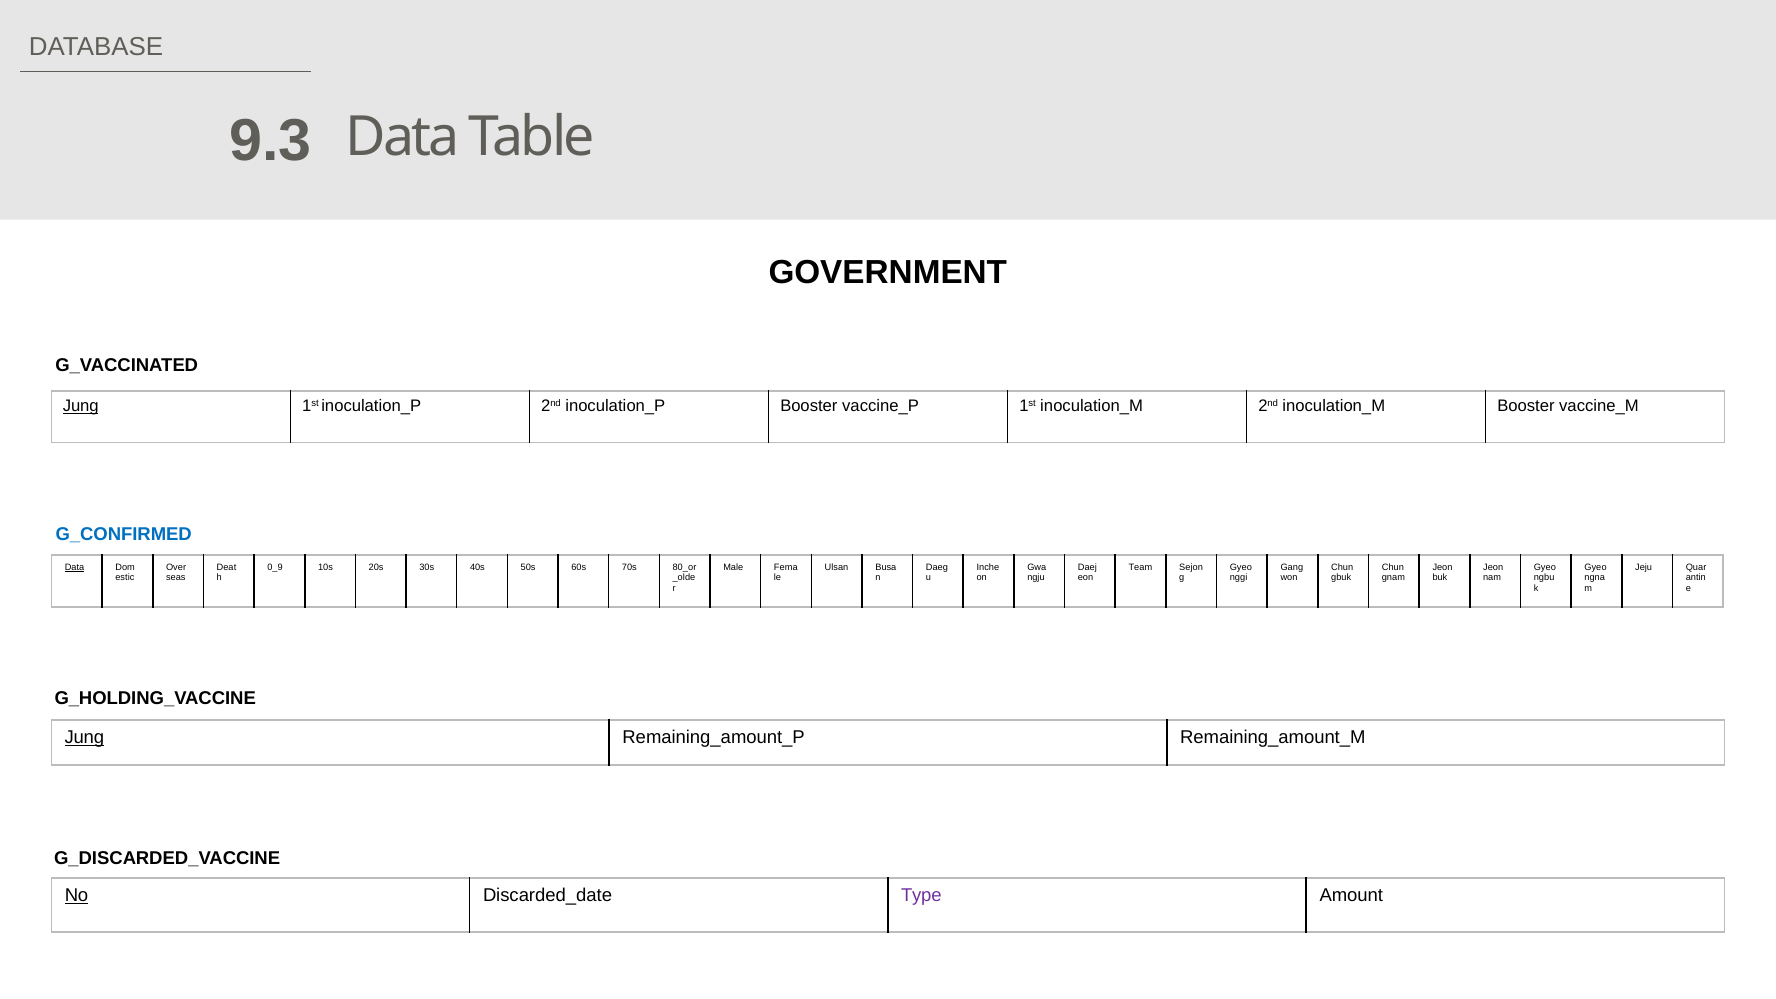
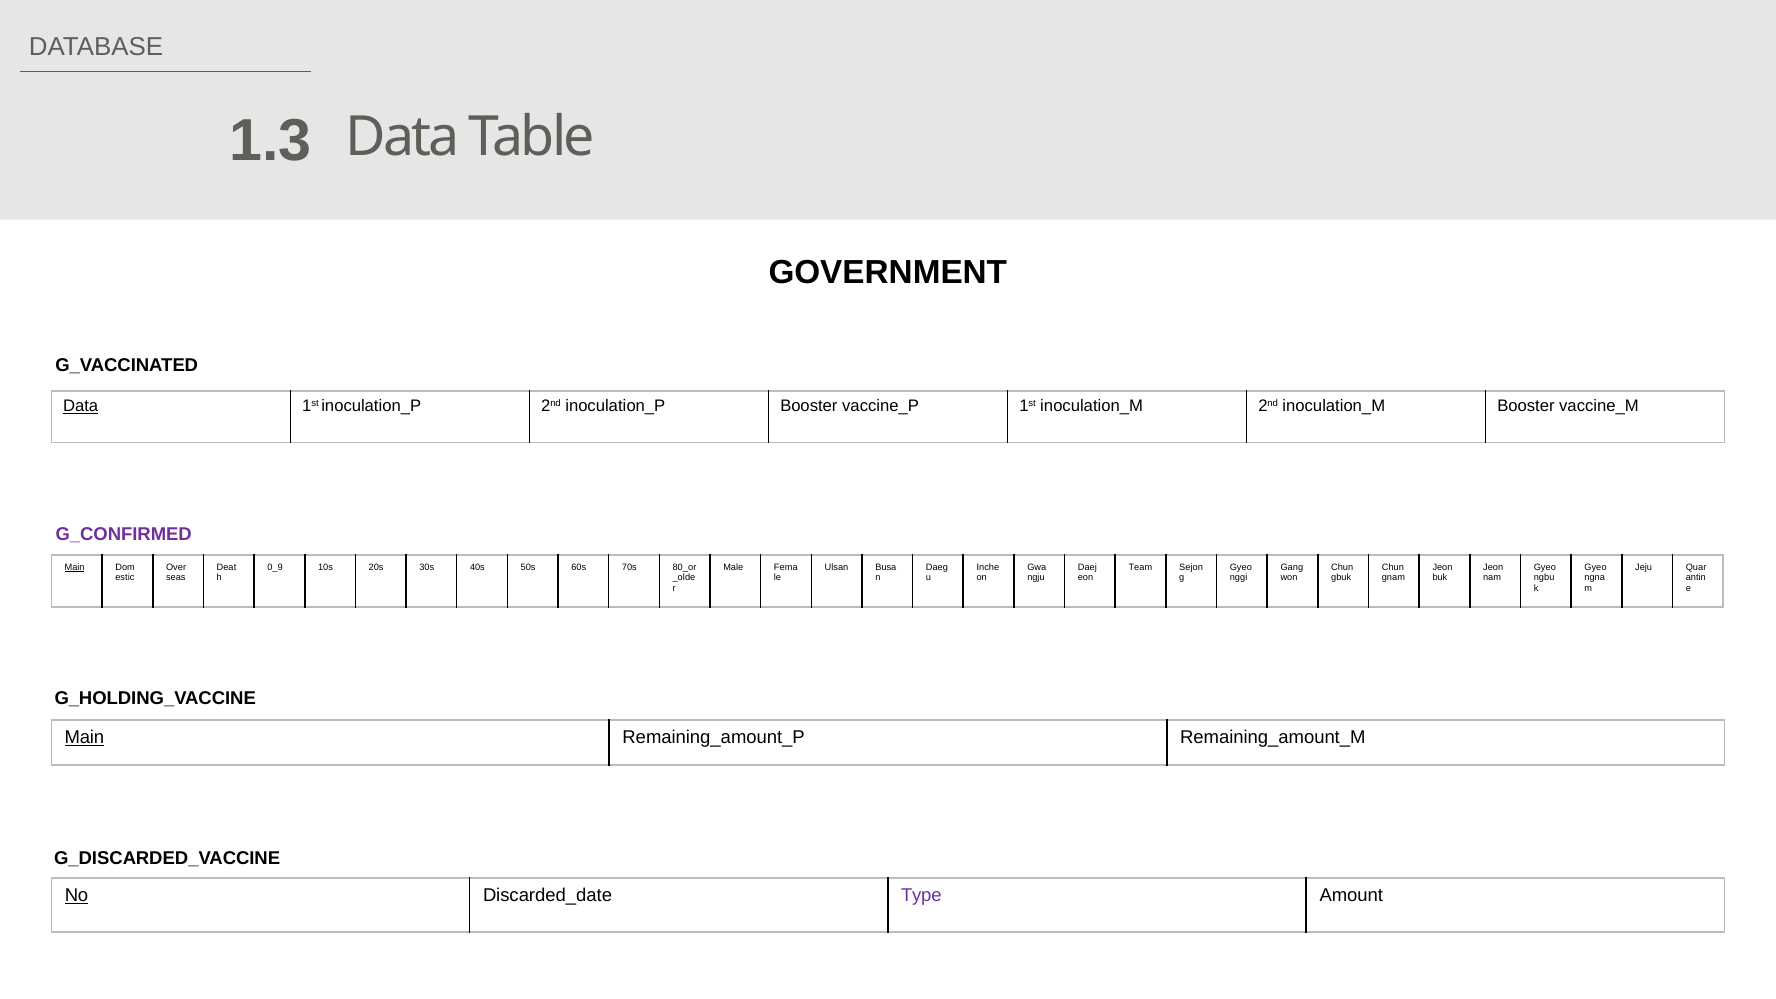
9.3: 9.3 -> 1.3 (271, 141)
Jung: Jung -> Data (81, 406)
G_CONFIRMED colour: blue -> purple (124, 534)
Data: Data -> Main (75, 567)
Jung: Jung -> Main (84, 737)
